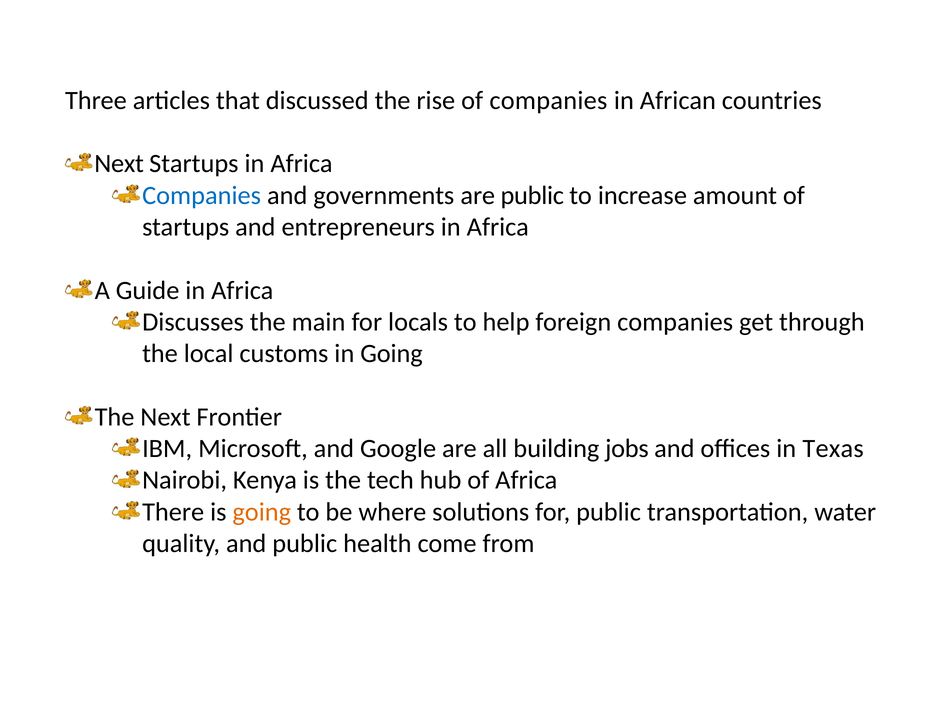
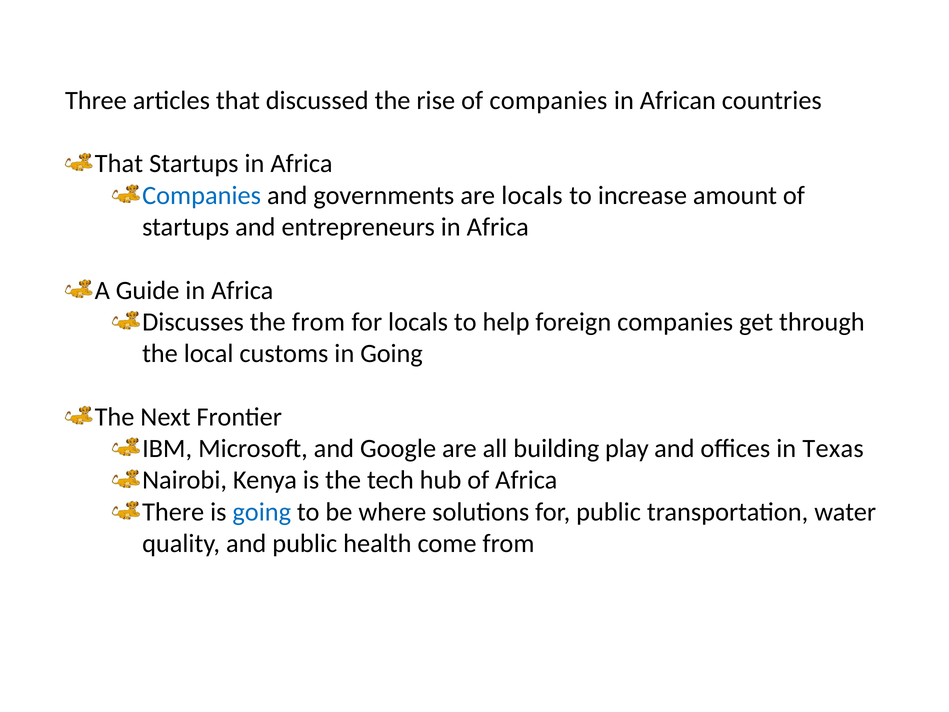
Next: Next -> That (119, 164)
are public: public -> locals (532, 195)
the main: main -> from (318, 322)
jobs: jobs -> play (627, 448)
going colour: orange -> blue (262, 512)
